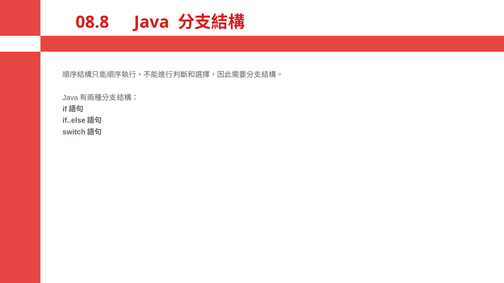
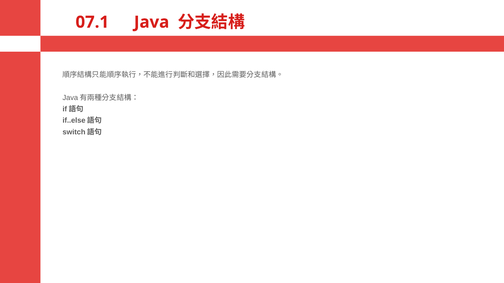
08.8: 08.8 -> 07.1 (92, 22)
